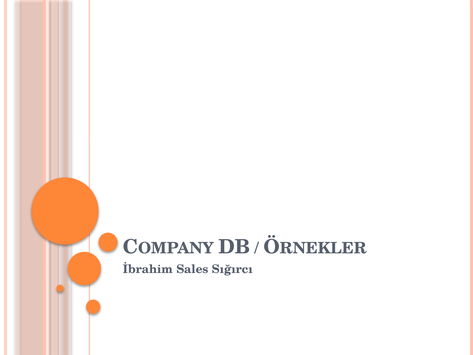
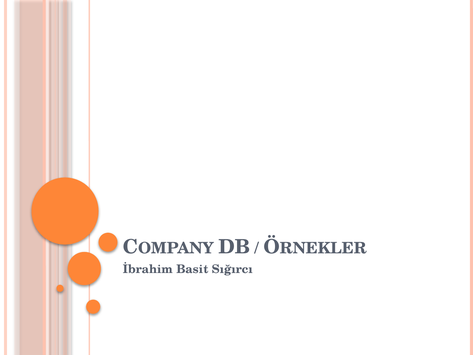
Sales: Sales -> Basit (192, 269)
